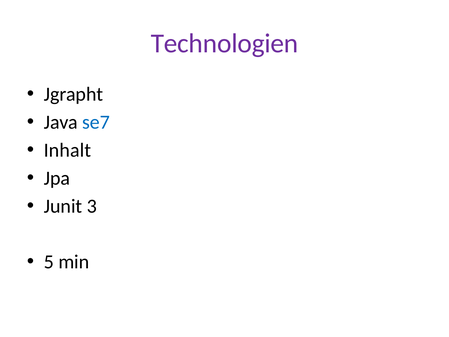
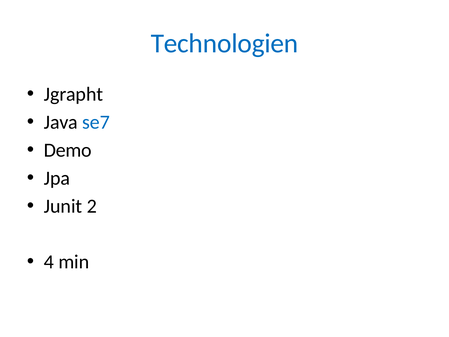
Technologien colour: purple -> blue (224, 43)
Inhalt: Inhalt -> Demo (68, 150)
3: 3 -> 2 (92, 206)
5: 5 -> 4 (49, 262)
